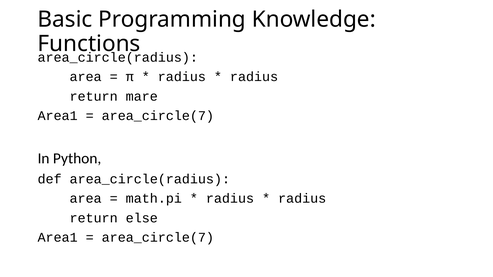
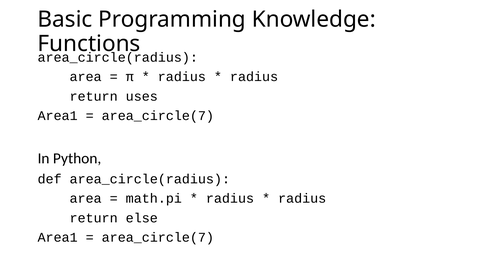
mare: mare -> uses (142, 96)
